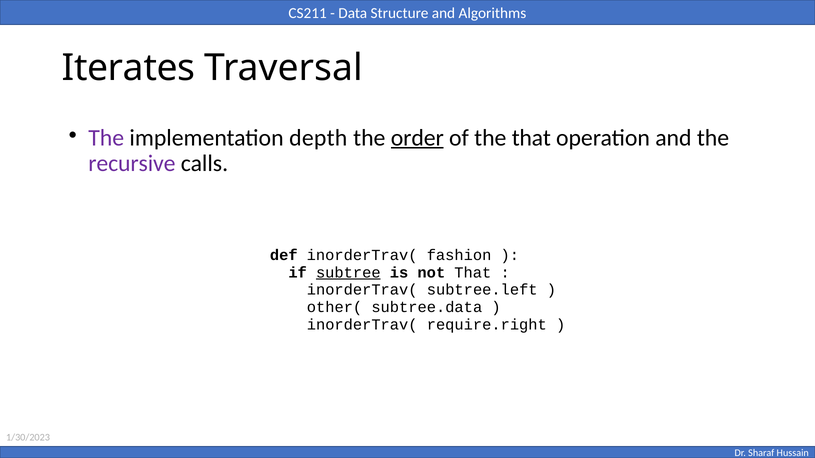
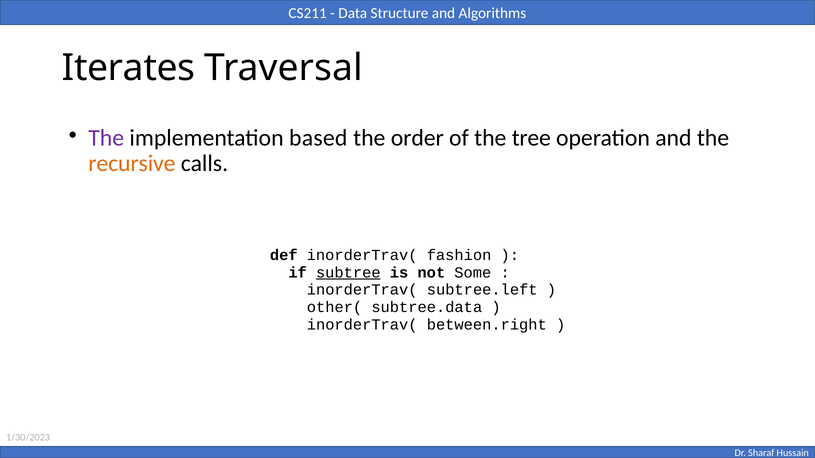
depth: depth -> based (318, 138)
order underline: present -> none (417, 138)
the that: that -> tree (531, 138)
recursive colour: purple -> orange (132, 163)
not That: That -> Some (473, 273)
require.right: require.right -> between.right (487, 325)
